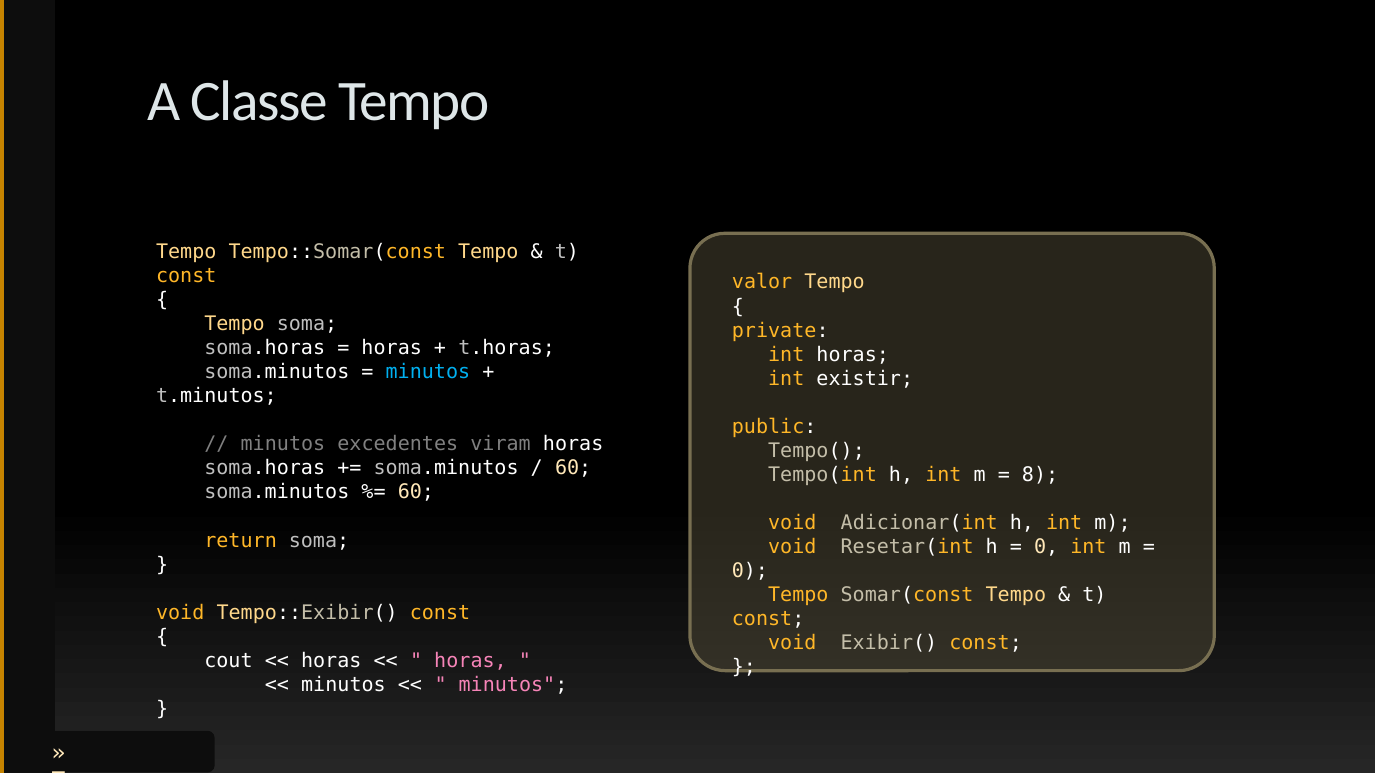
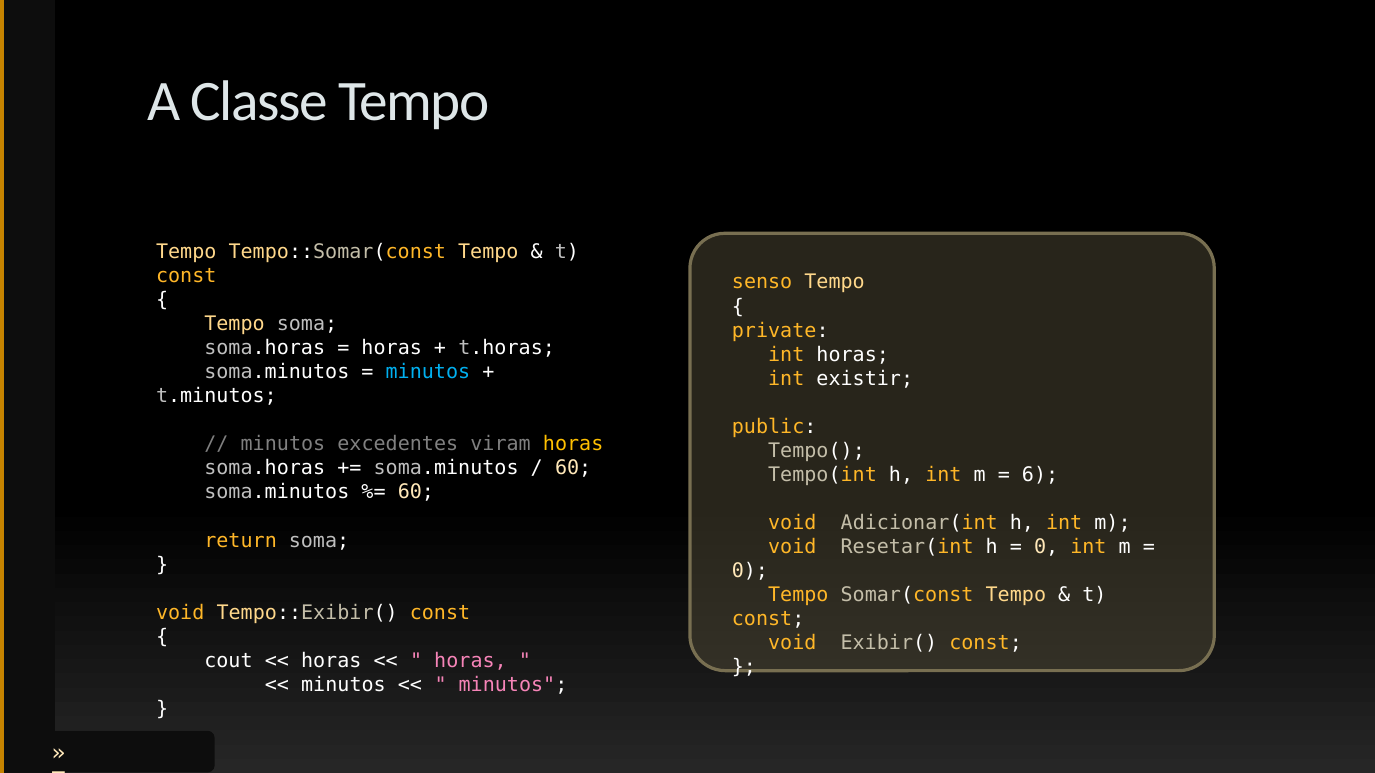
valor: valor -> senso (762, 283)
horas colour: white -> yellow (573, 444)
8: 8 -> 6 (1040, 475)
